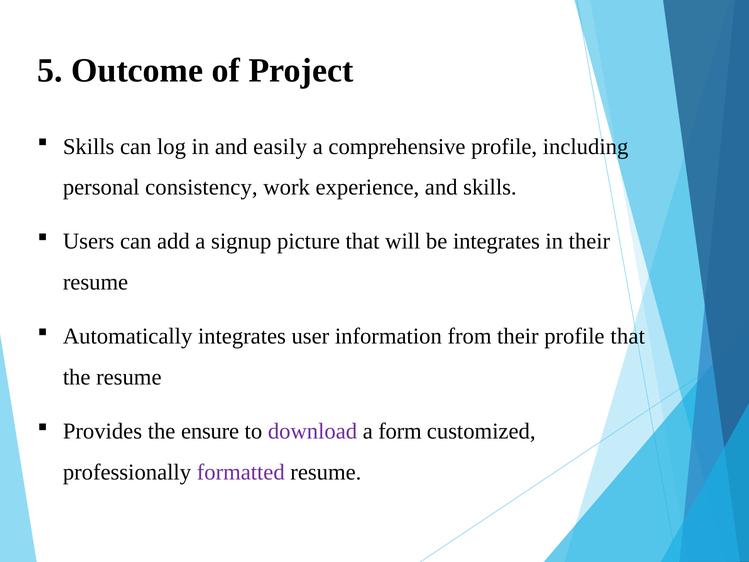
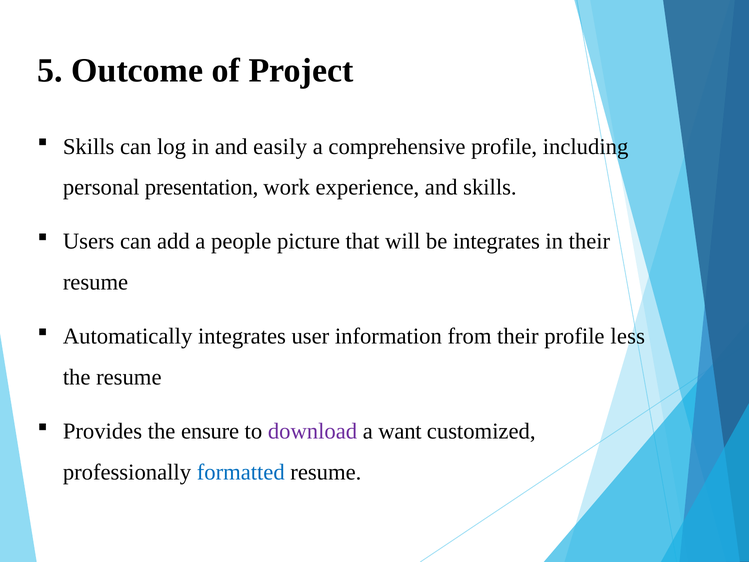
consistency: consistency -> presentation (202, 187)
signup: signup -> people (241, 241)
profile that: that -> less (628, 336)
form: form -> want (400, 431)
formatted colour: purple -> blue (241, 472)
